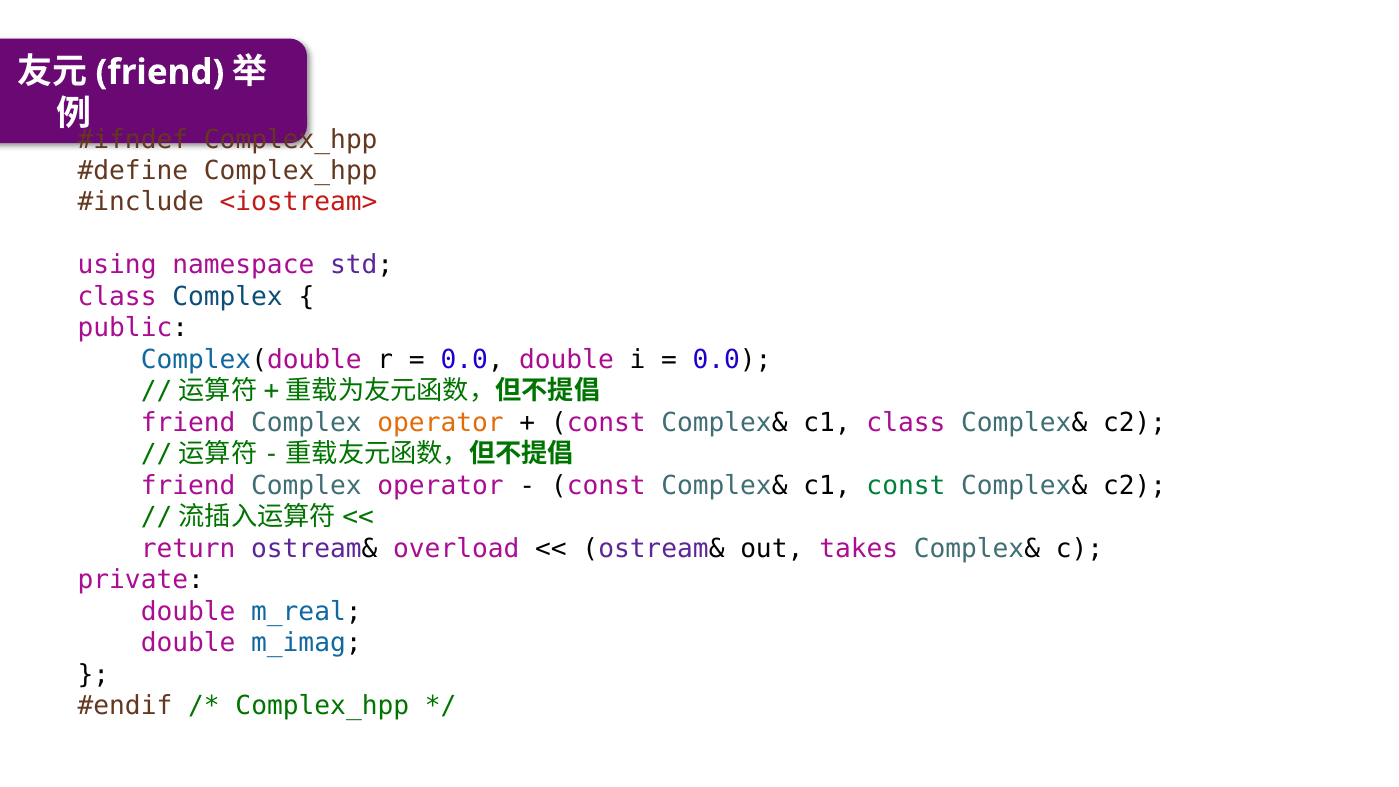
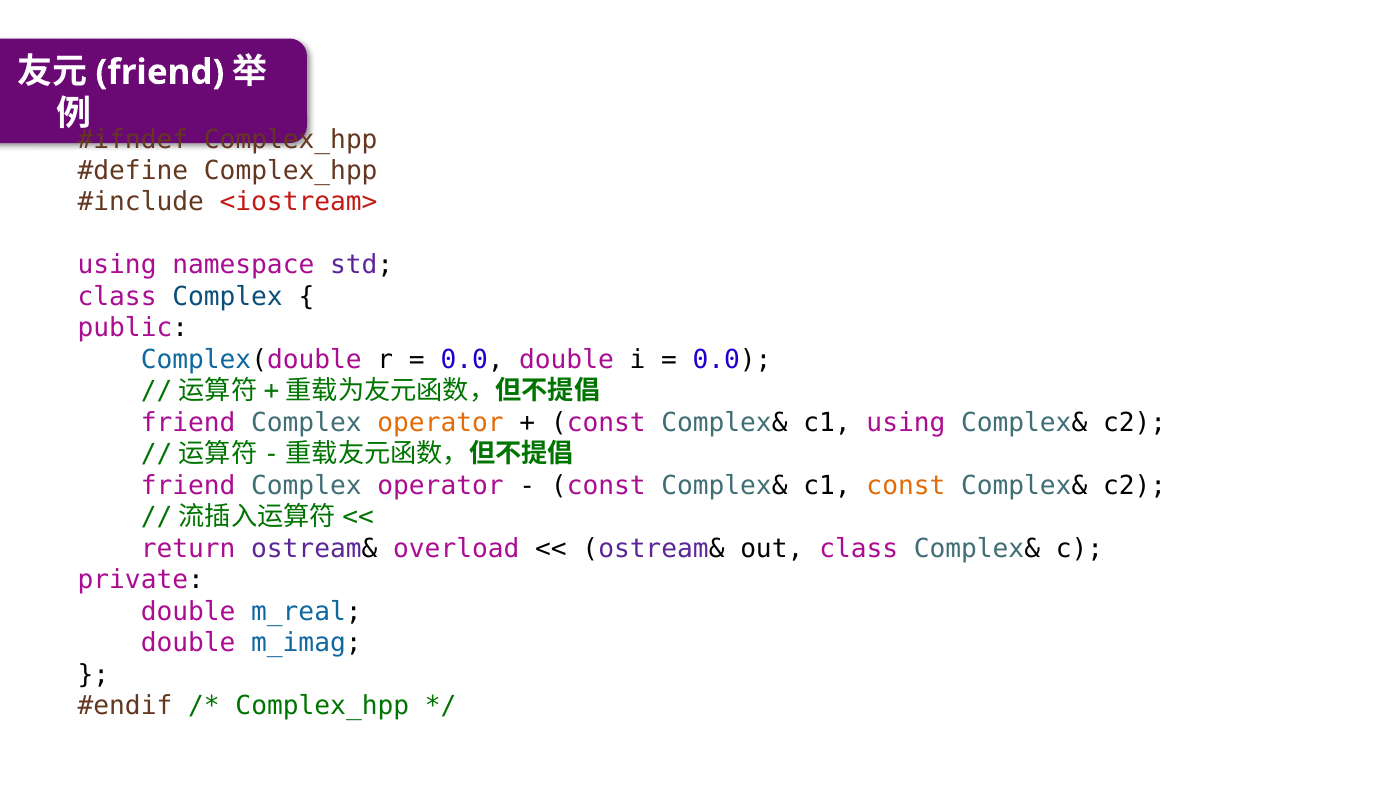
c1 class: class -> using (906, 423)
const colour: green -> orange (906, 486)
out takes: takes -> class (859, 549)
